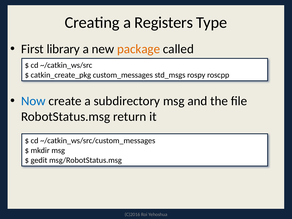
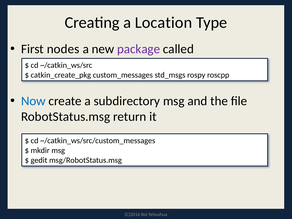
Registers: Registers -> Location (163, 22)
library: library -> nodes (63, 49)
package colour: orange -> purple (139, 49)
